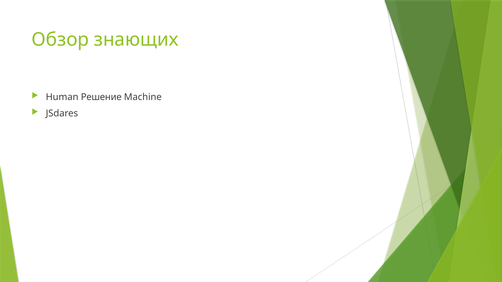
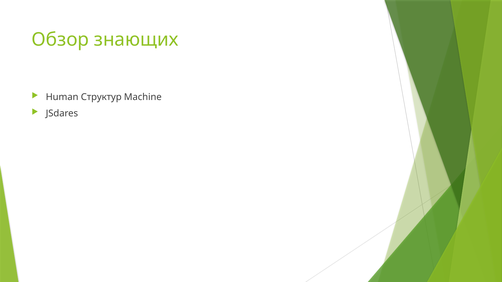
Решение: Решение -> Структур (101, 97)
